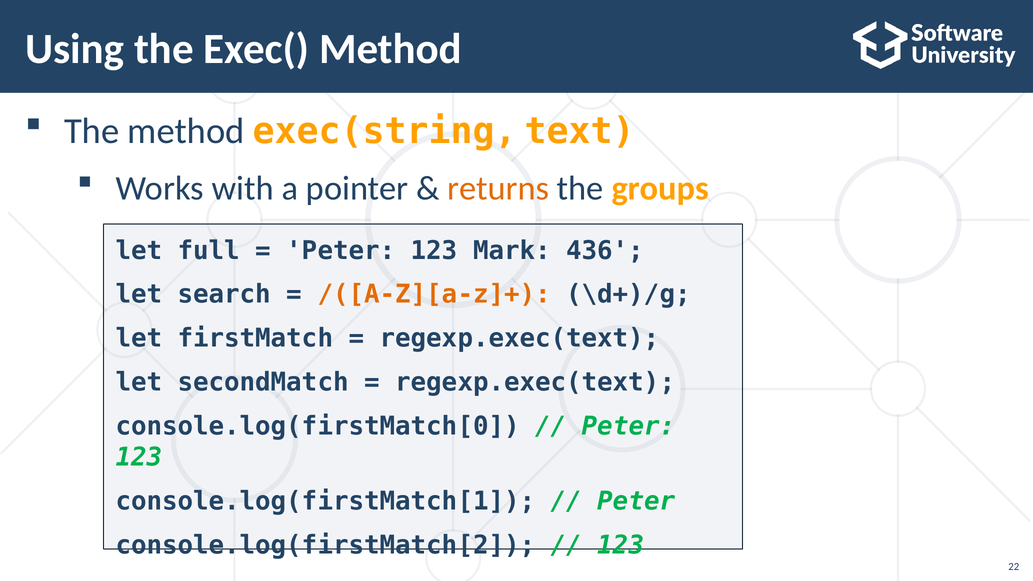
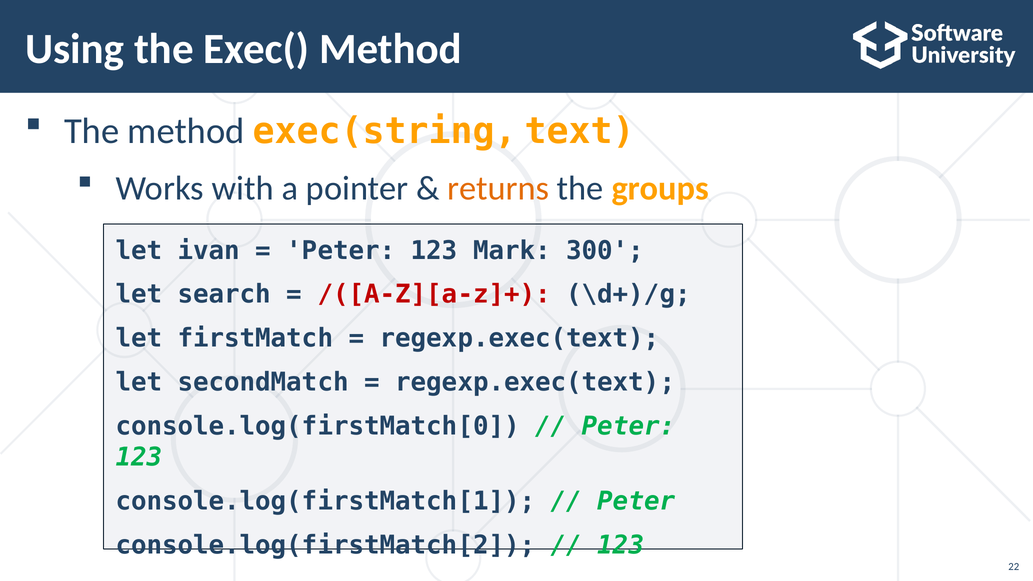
full: full -> ivan (209, 251)
436: 436 -> 300 (605, 251)
/([A-Z][a-z]+ colour: orange -> red (434, 294)
